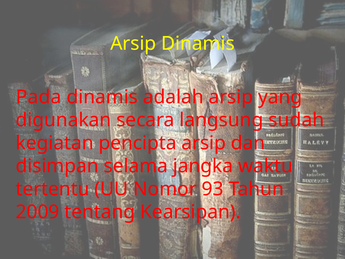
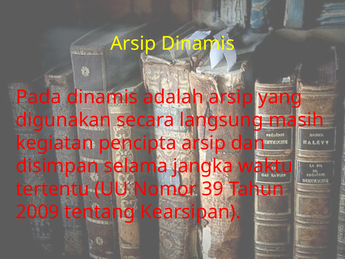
sudah: sudah -> masih (296, 120)
93: 93 -> 39 (213, 189)
